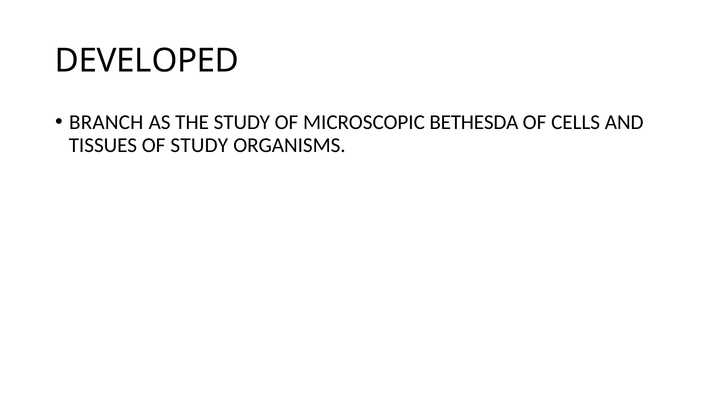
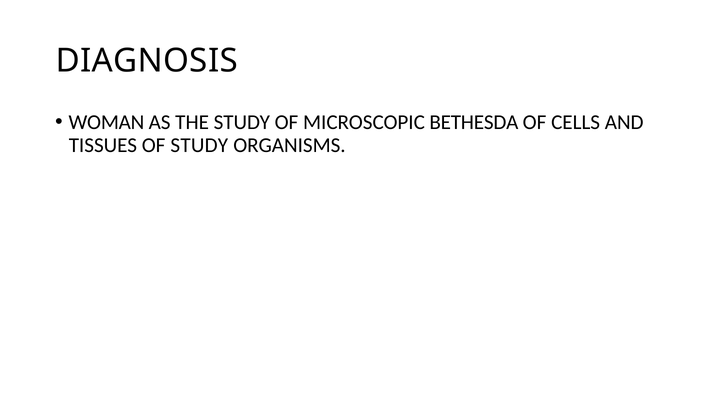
DEVELOPED: DEVELOPED -> DIAGNOSIS (147, 61)
BRANCH: BRANCH -> WOMAN (106, 122)
